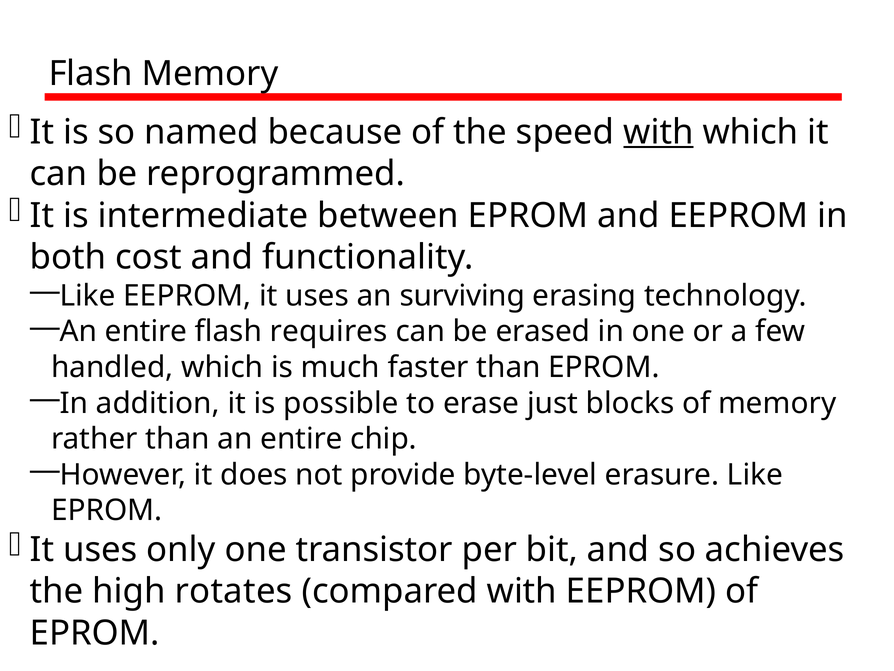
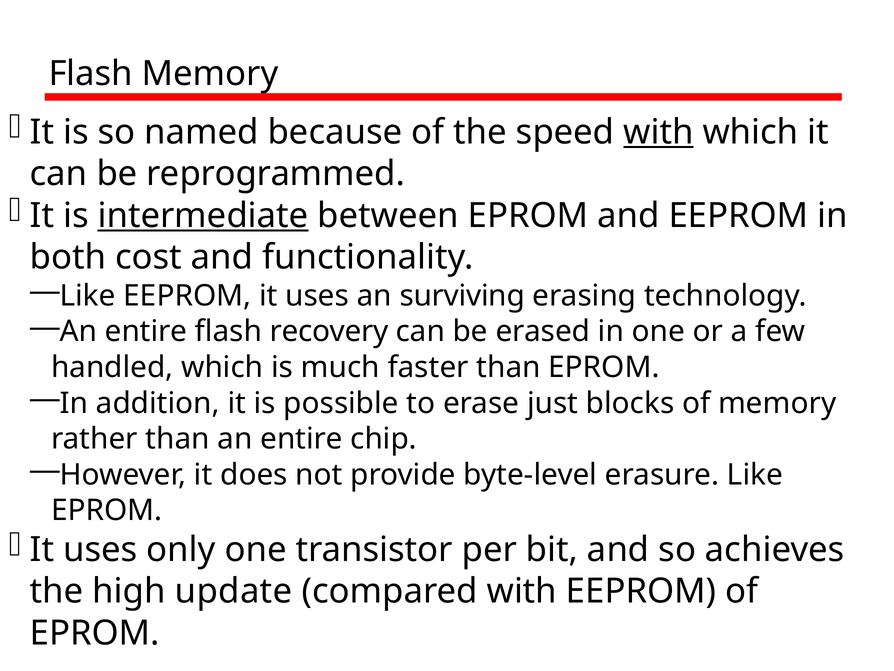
intermediate underline: none -> present (203, 215)
requires: requires -> recovery (329, 331)
rotates: rotates -> update (234, 591)
